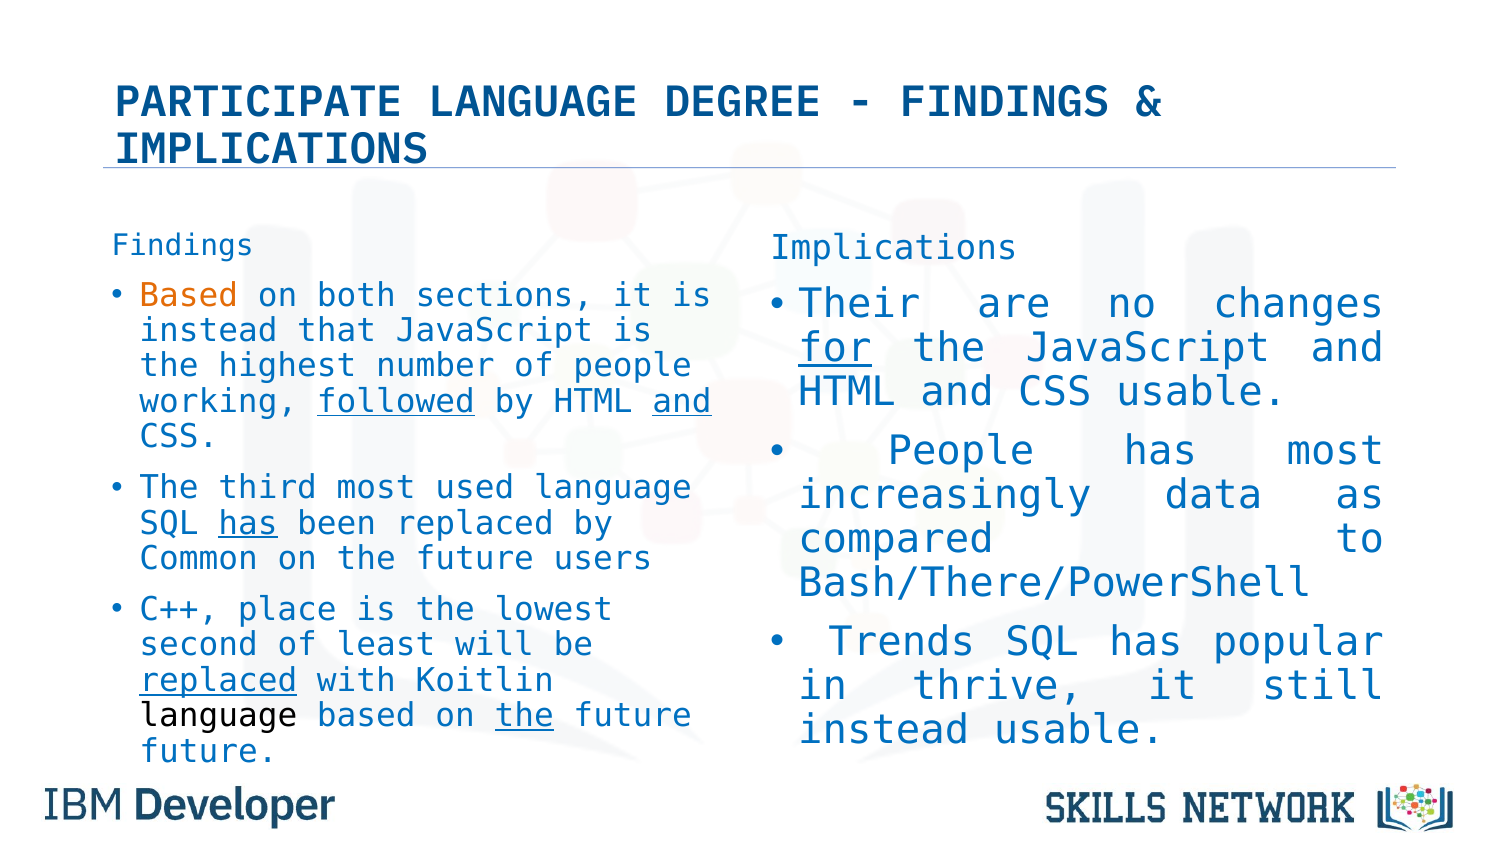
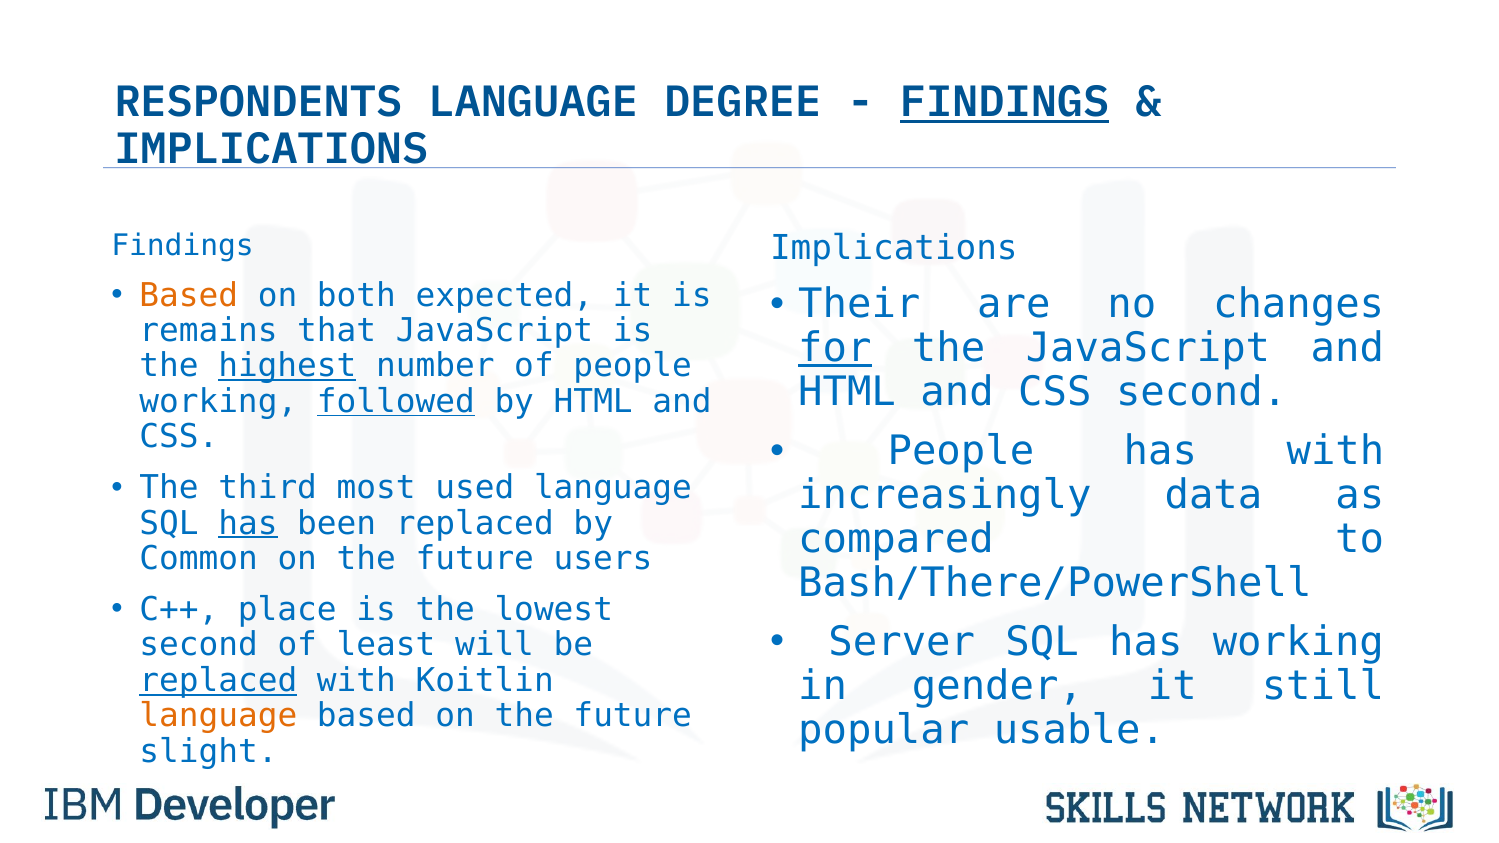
PARTICIPATE: PARTICIPATE -> RESPONDENTS (258, 102)
FINDINGS underline: none -> present (1005, 102)
sections: sections -> expected (504, 295)
instead: instead -> remains (208, 331)
highest underline: none -> present (287, 366)
CSS usable: usable -> second (1202, 392)
and underline: present -> none (682, 401)
has most: most -> with (1335, 452)
Trends: Trends -> Server (902, 642)
has popular: popular -> working (1298, 642)
thrive: thrive -> gender (997, 686)
language colour: black -> orange (218, 716)
the underline: present -> none (524, 716)
instead: instead -> popular (884, 730)
future: future -> slight (208, 751)
